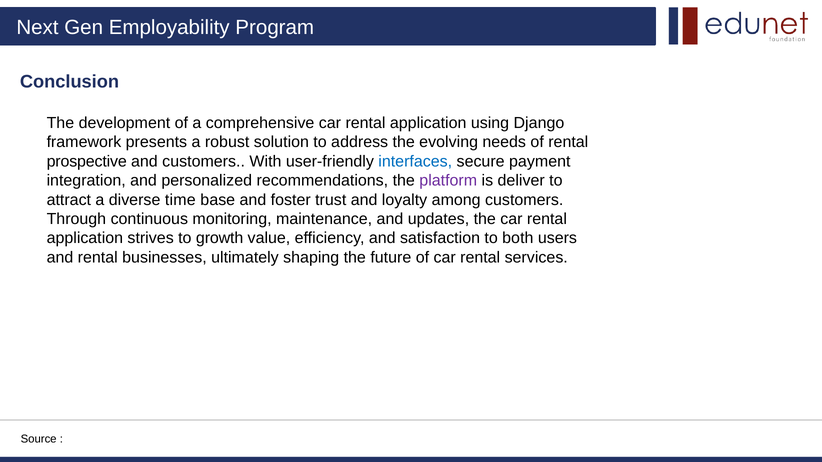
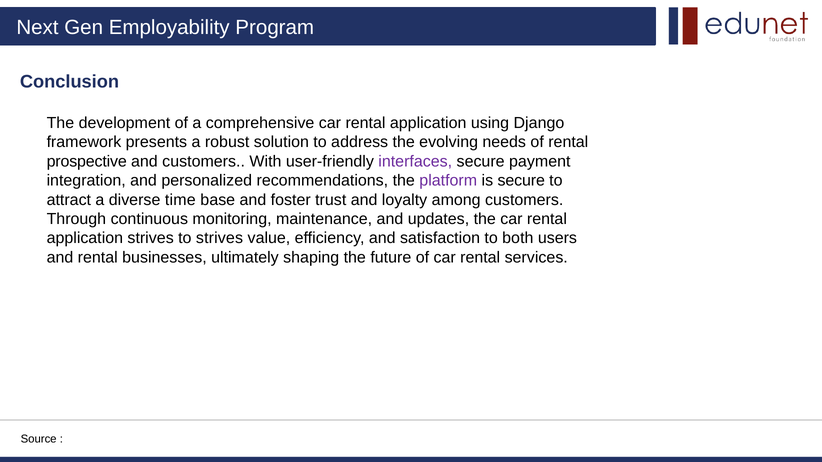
interfaces colour: blue -> purple (415, 162)
is deliver: deliver -> secure (521, 181)
to growth: growth -> strives (220, 238)
